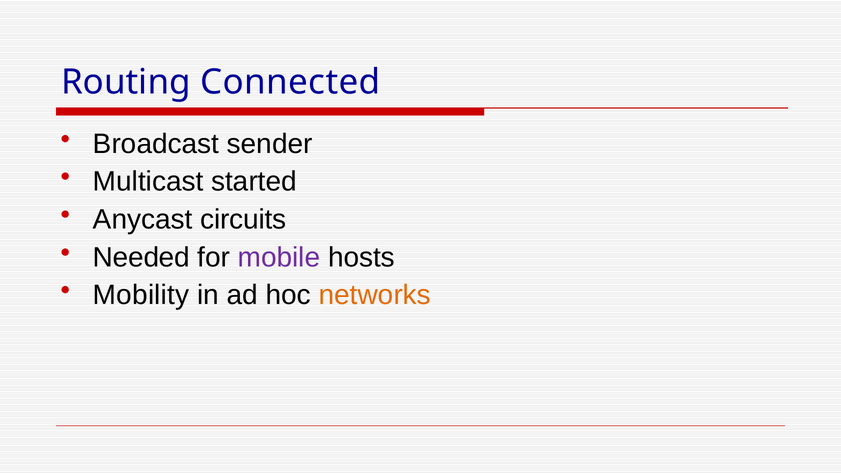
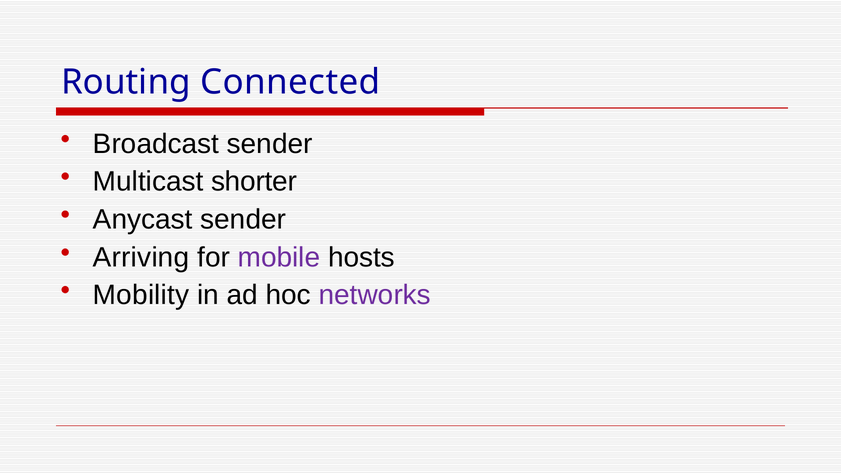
started: started -> shorter (254, 182)
Anycast circuits: circuits -> sender (243, 220)
Needed: Needed -> Arriving (141, 257)
networks colour: orange -> purple (375, 295)
